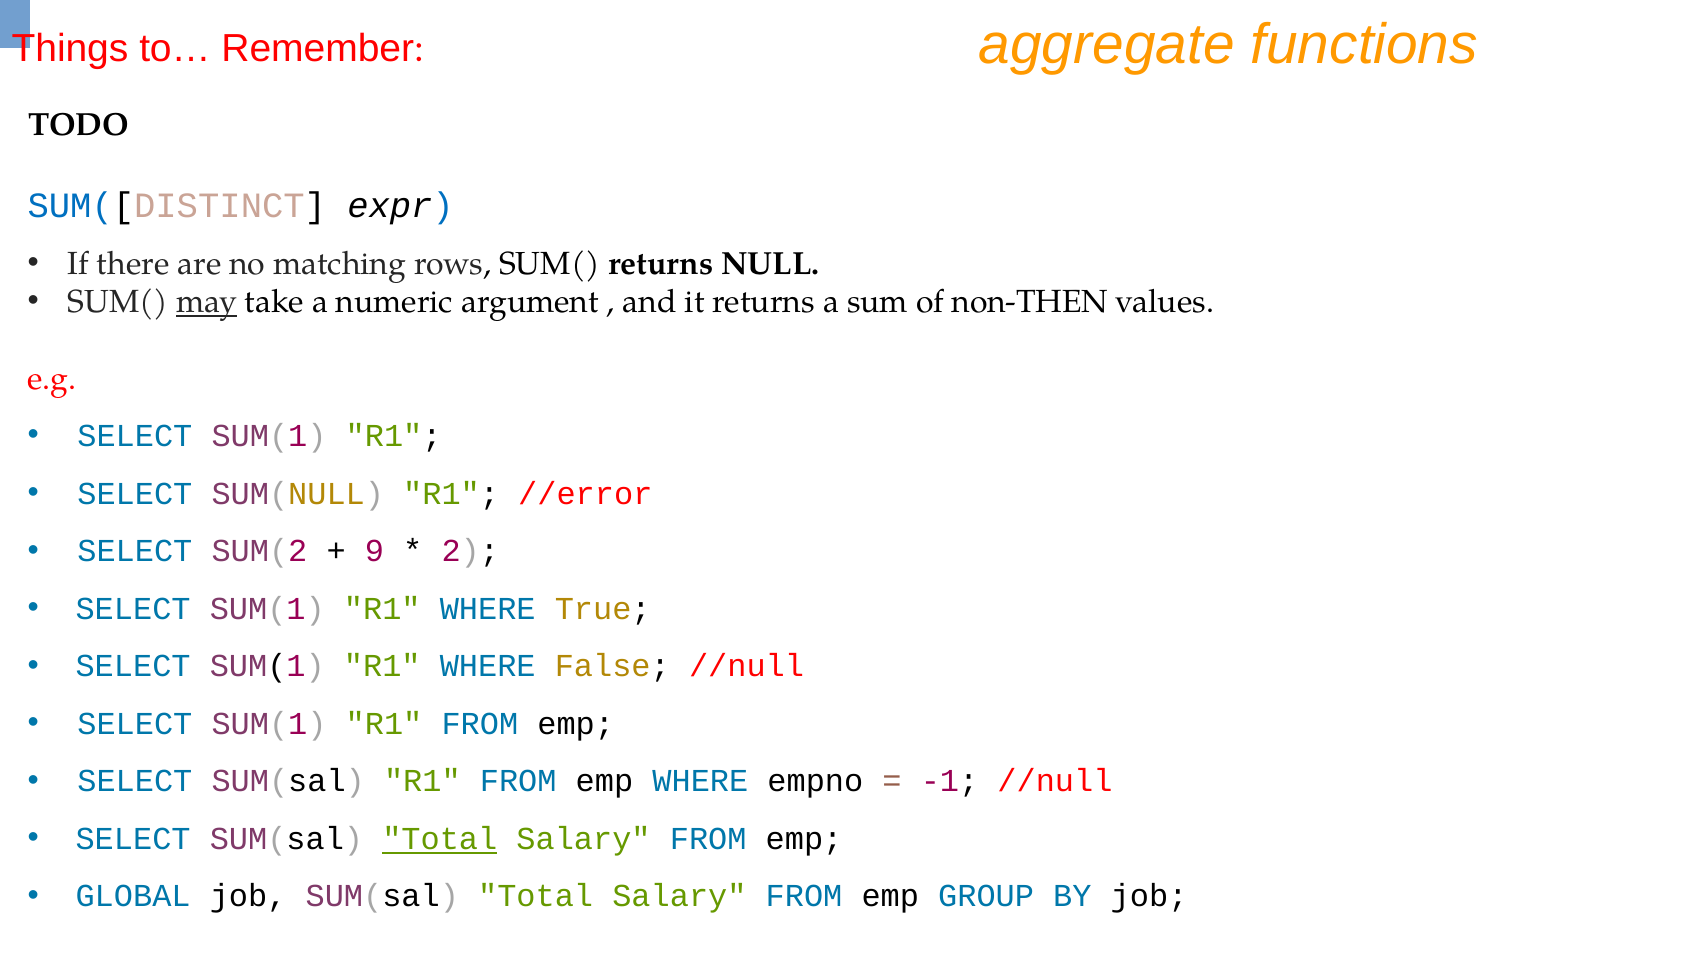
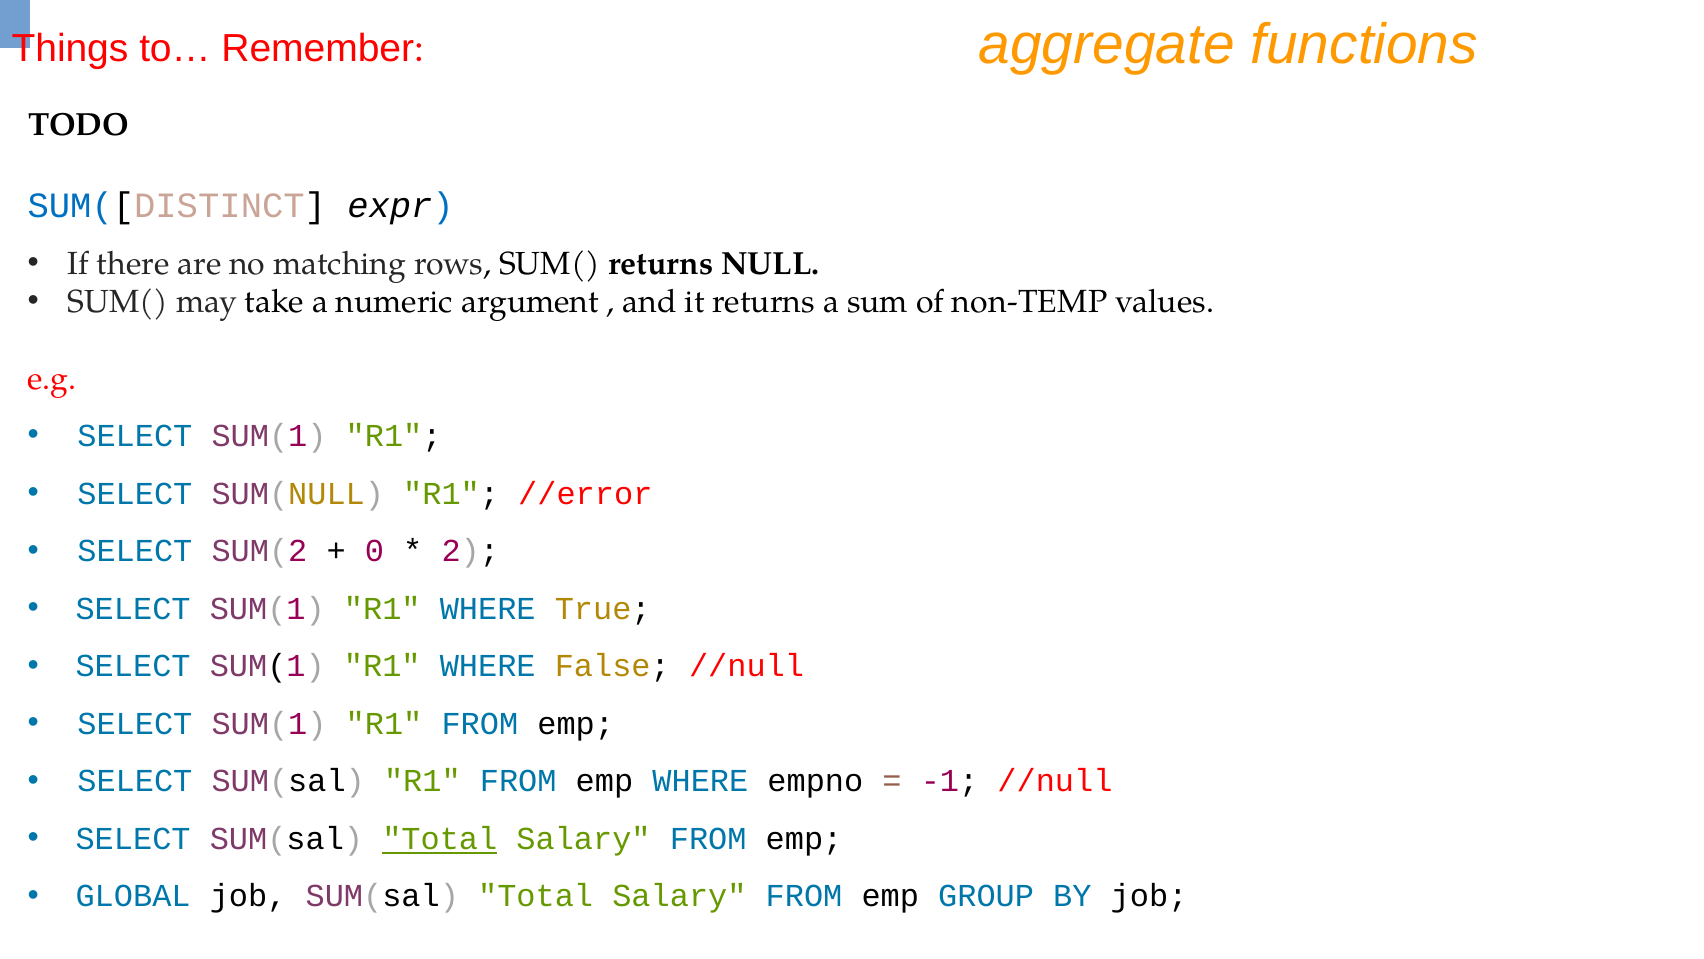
may underline: present -> none (207, 302)
non-THEN: non-THEN -> non-TEMP (1030, 302)
9: 9 -> 0 (374, 551)
